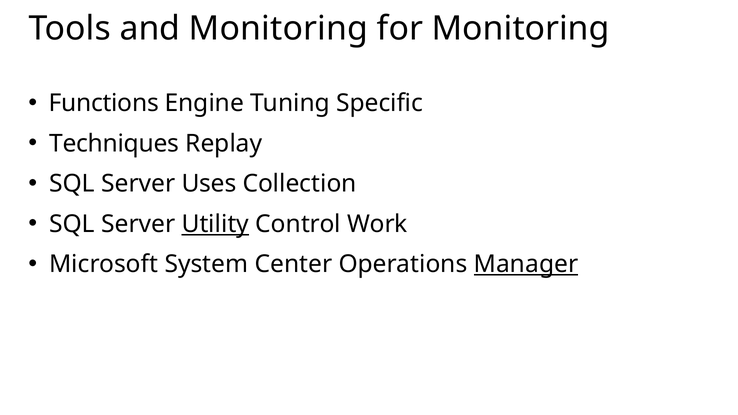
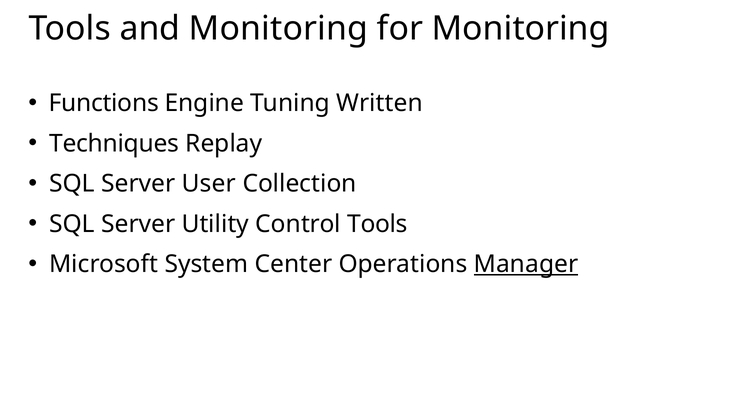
Specific: Specific -> Written (380, 103)
Uses: Uses -> User (209, 184)
Utility underline: present -> none (215, 224)
Control Work: Work -> Tools (377, 224)
